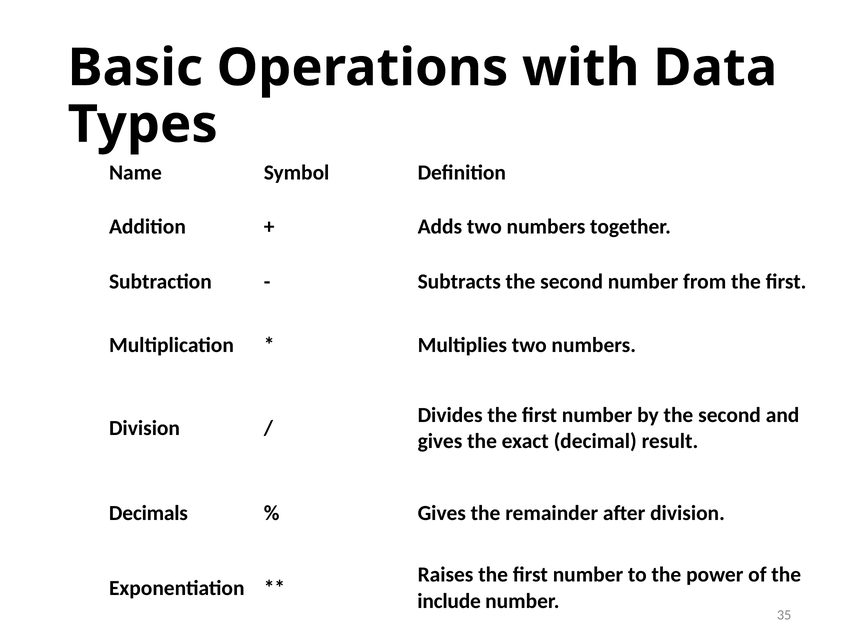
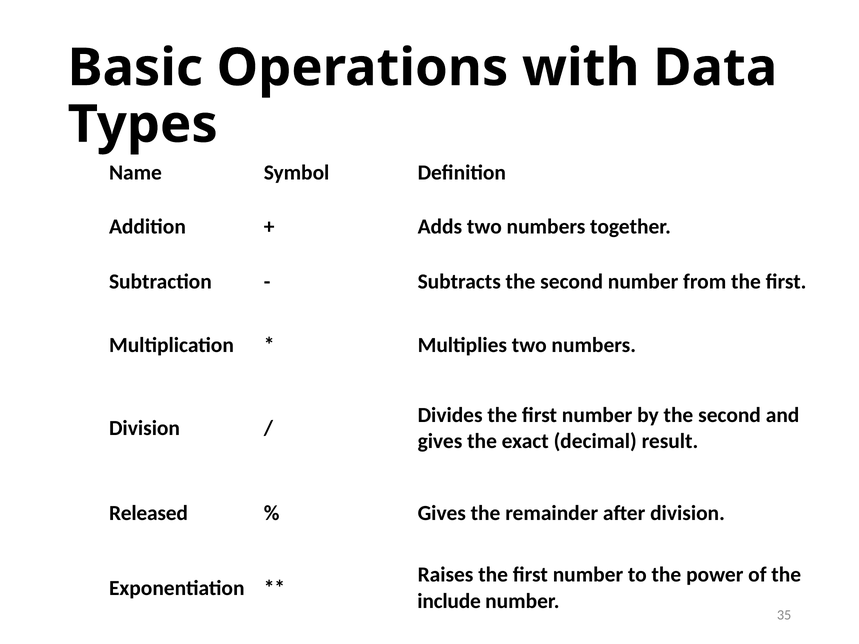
Decimals: Decimals -> Released (148, 513)
